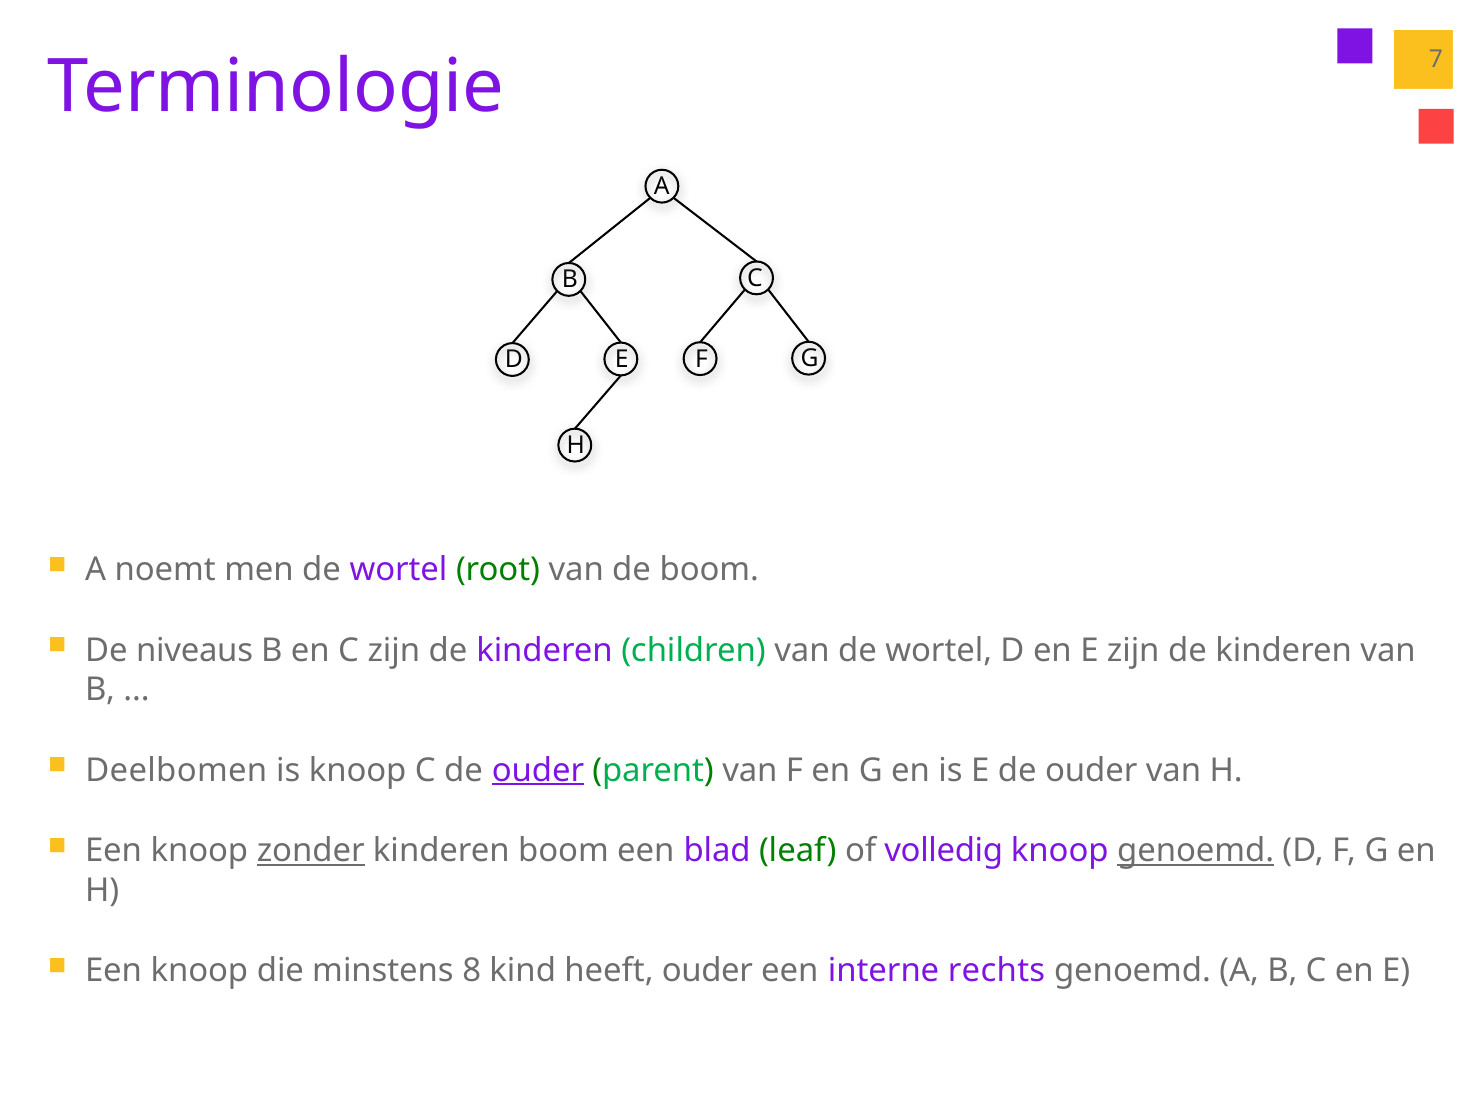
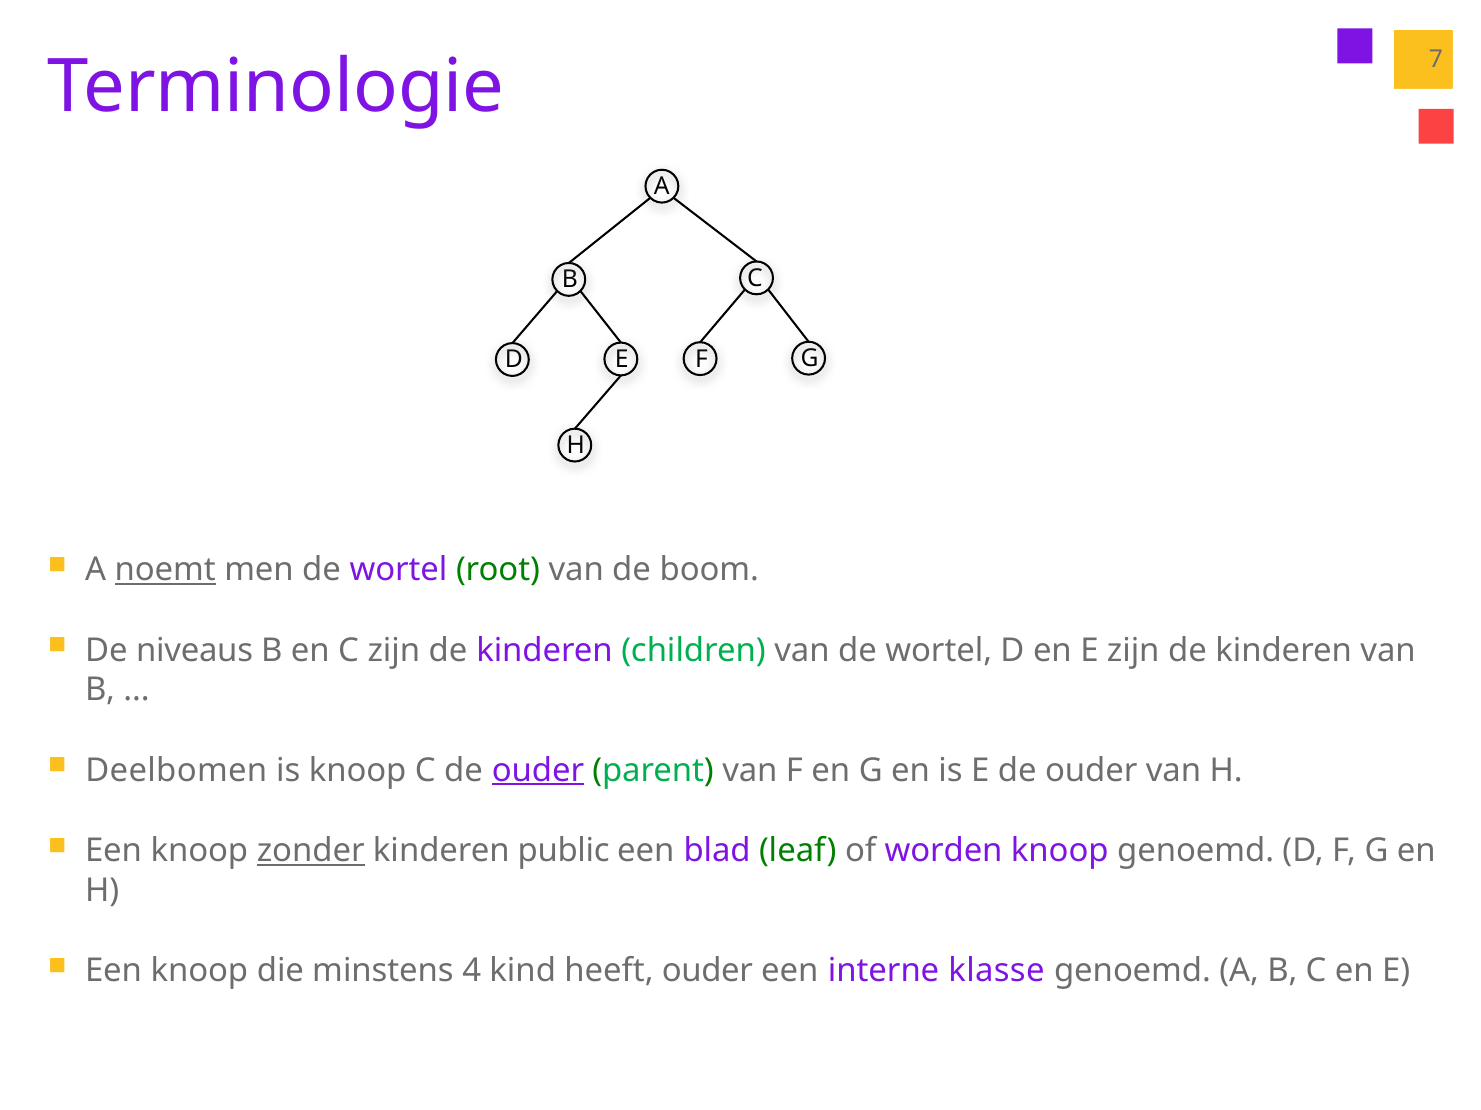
noemt underline: none -> present (165, 570)
kinderen boom: boom -> public (564, 851)
volledig: volledig -> worden (944, 851)
genoemd underline: present -> none (1196, 851)
8: 8 -> 4 (472, 971)
rechts: rechts -> klasse (996, 971)
